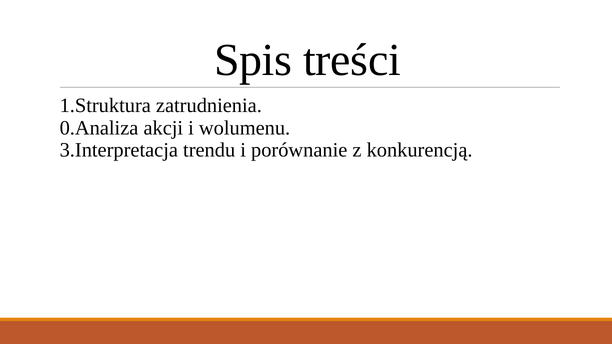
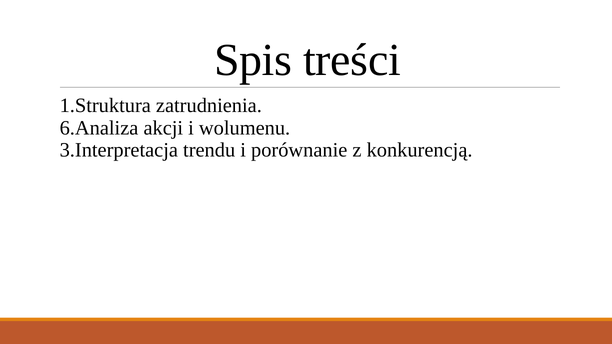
0.Analiza: 0.Analiza -> 6.Analiza (99, 128)
